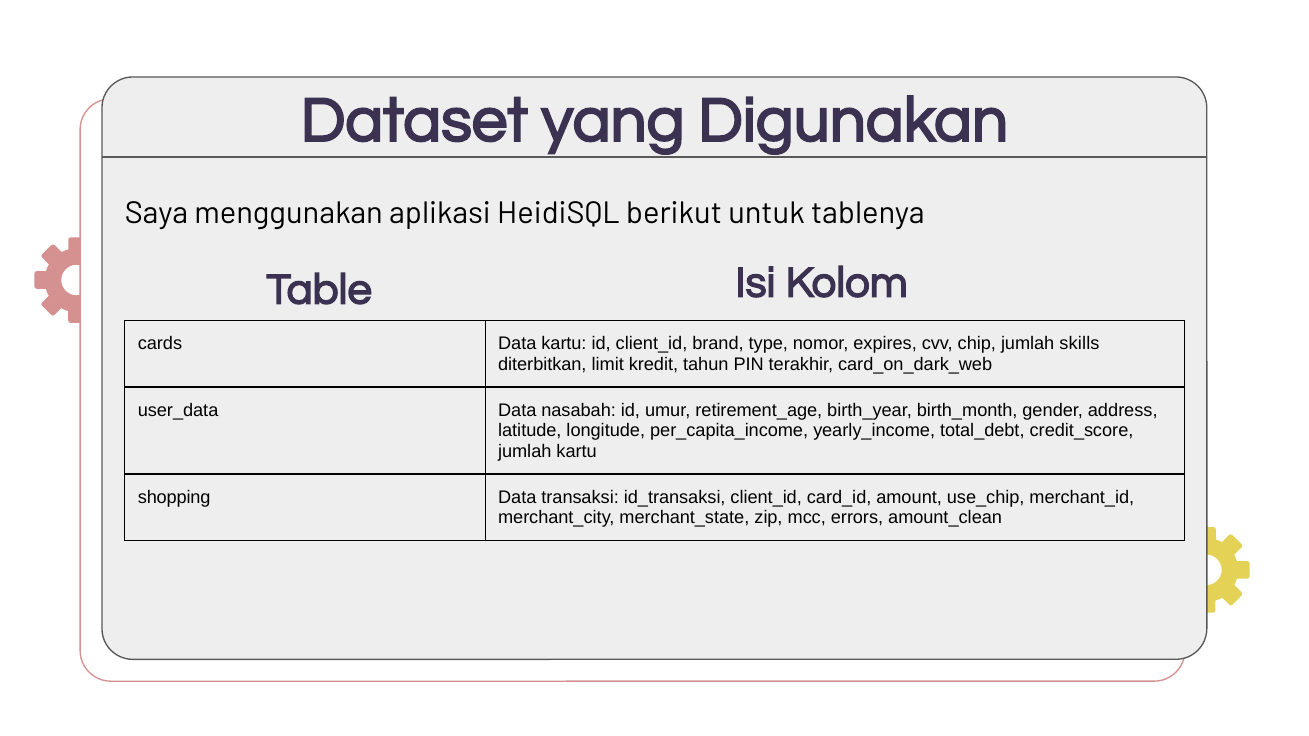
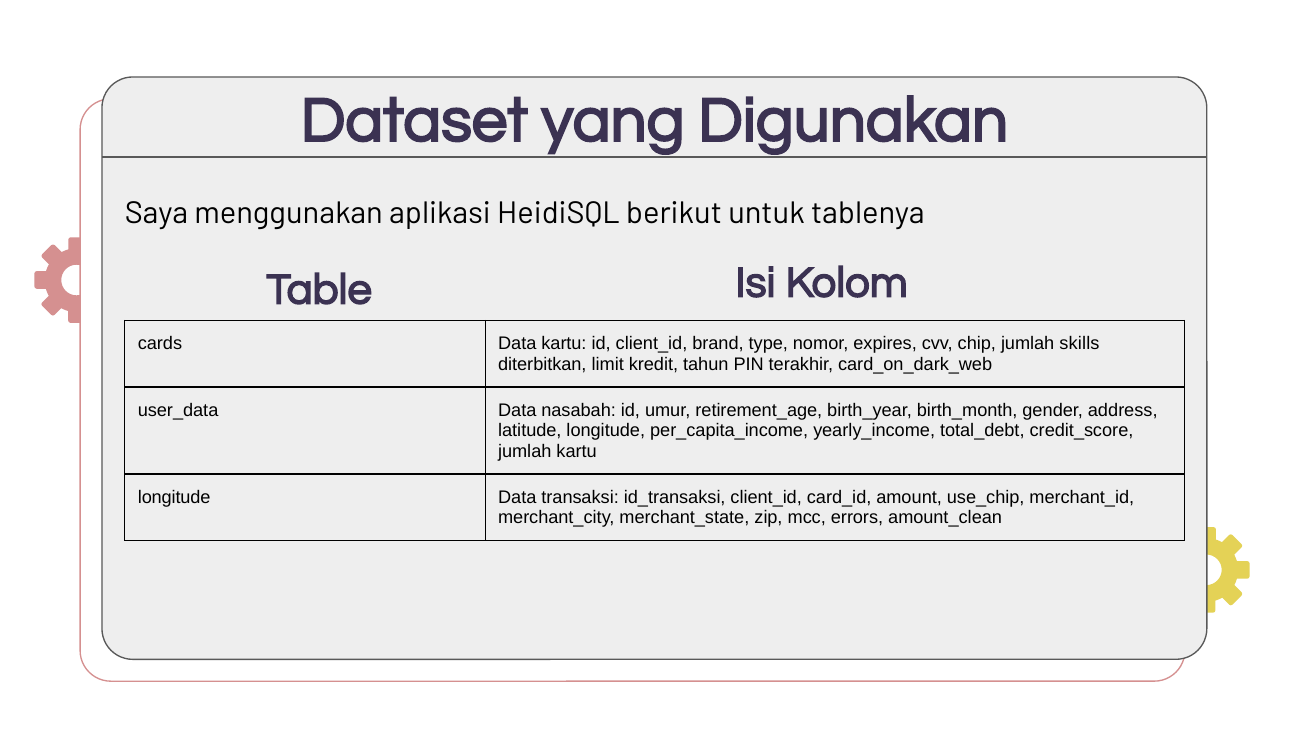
shopping: shopping -> longitude (174, 498)
